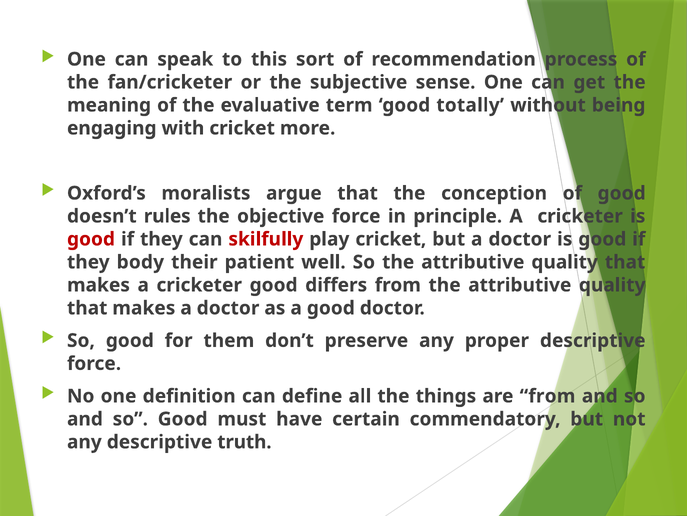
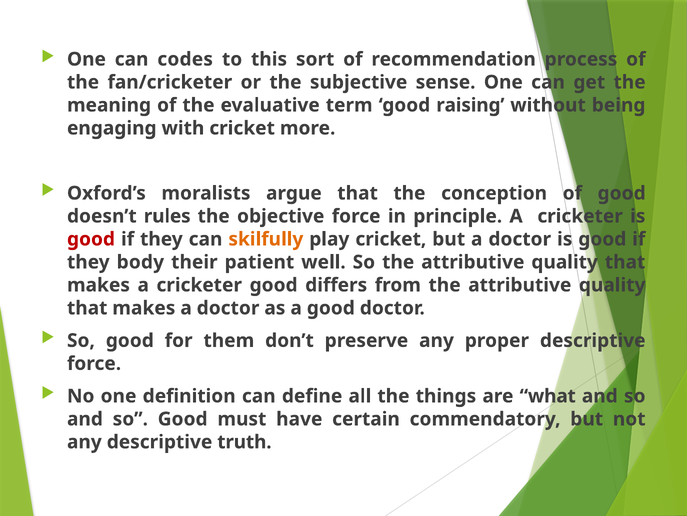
speak: speak -> codes (185, 59)
totally: totally -> raising (470, 105)
skilfully colour: red -> orange (266, 239)
are from: from -> what (548, 396)
